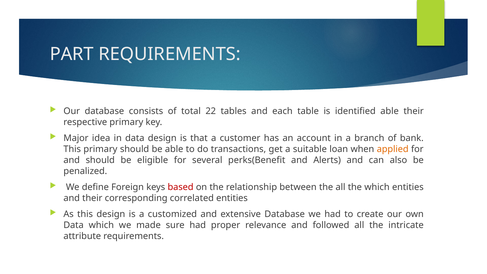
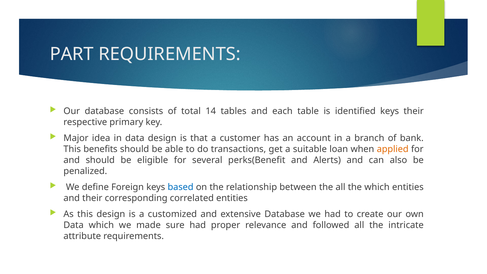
22: 22 -> 14 (211, 111)
identified able: able -> keys (390, 111)
This primary: primary -> benefits (100, 149)
based colour: red -> blue (181, 187)
